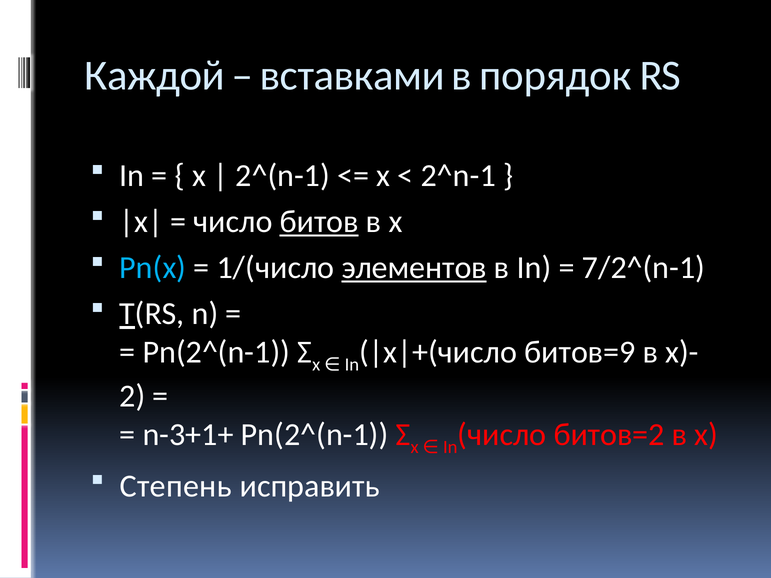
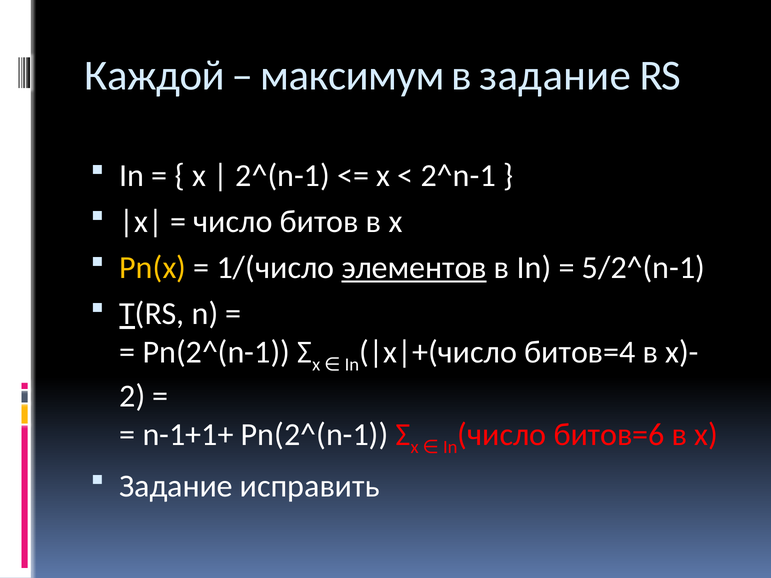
вставками: вставками -> максимум (352, 76)
в порядок: порядок -> задание (555, 76)
битов underline: present -> none (319, 222)
Pn(x colour: light blue -> yellow (153, 268)
7/2^(n-1: 7/2^(n-1 -> 5/2^(n-1 (643, 268)
битов=9: битов=9 -> битов=4 (580, 352)
n-3+1+: n-3+1+ -> n-1+1+ (188, 435)
битов=2: битов=2 -> битов=6 (609, 435)
Степень: Степень -> Задание (176, 486)
